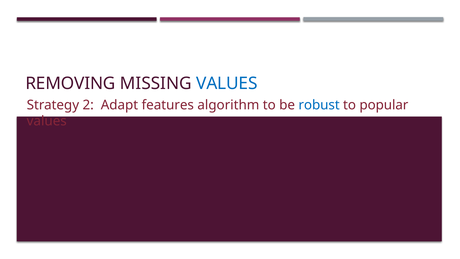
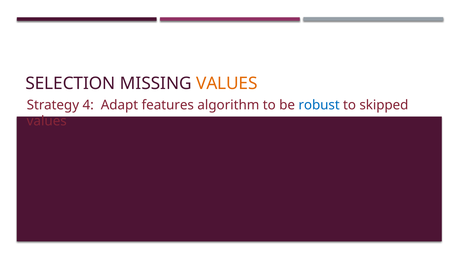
REMOVING: REMOVING -> SELECTION (70, 83)
VALUES colour: blue -> orange (227, 83)
2: 2 -> 4 (88, 105)
popular: popular -> skipped (384, 105)
